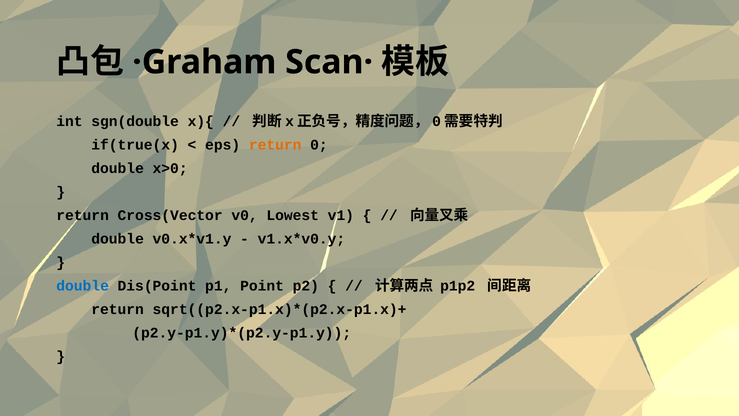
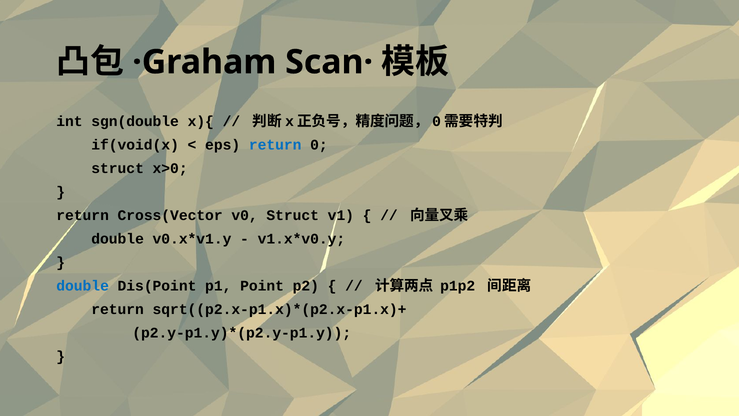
if(true(x: if(true(x -> if(void(x (135, 145)
return colour: orange -> blue (275, 145)
double: double -> struct (118, 168)
v0 Lowest: Lowest -> Struct (293, 215)
